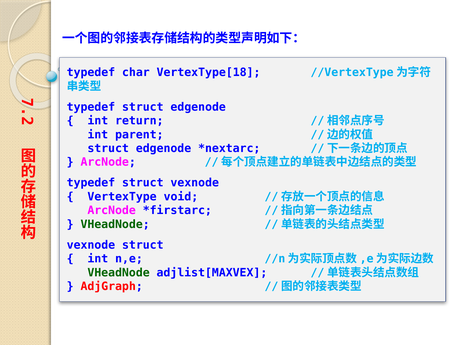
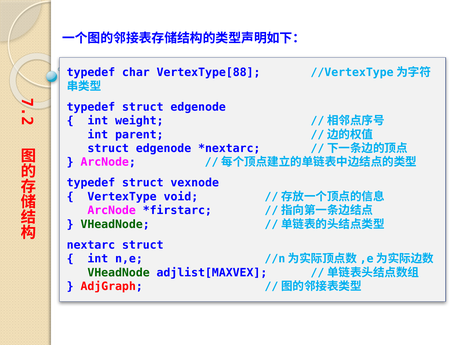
VertexType[18: VertexType[18 -> VertexType[88 (209, 72)
return: return -> weight (139, 121)
vexnode: vexnode -> nextarc (91, 245)
